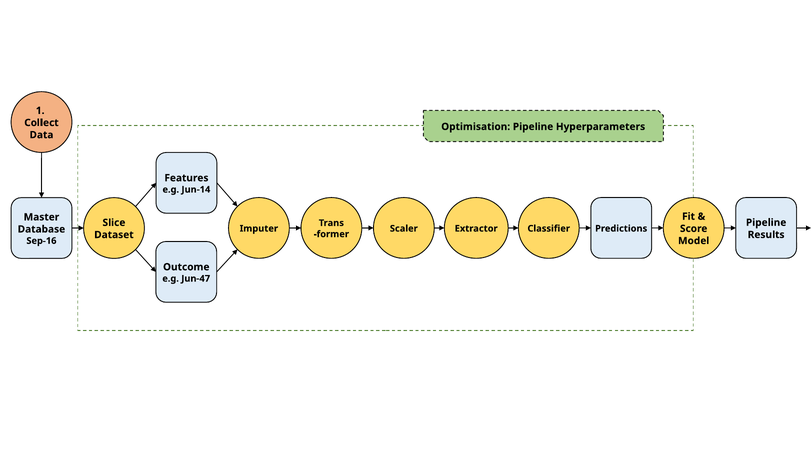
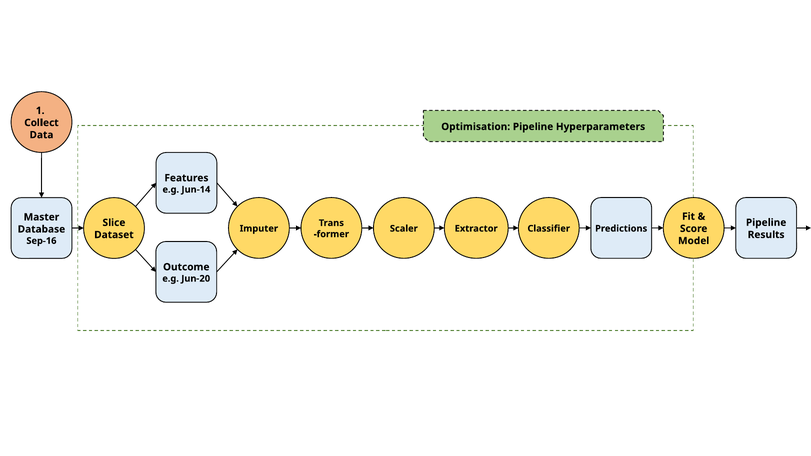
Jun-47: Jun-47 -> Jun-20 (196, 279)
